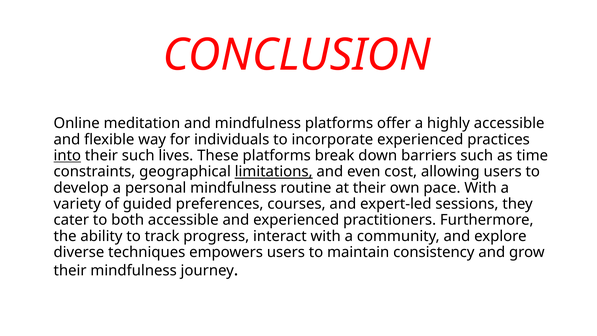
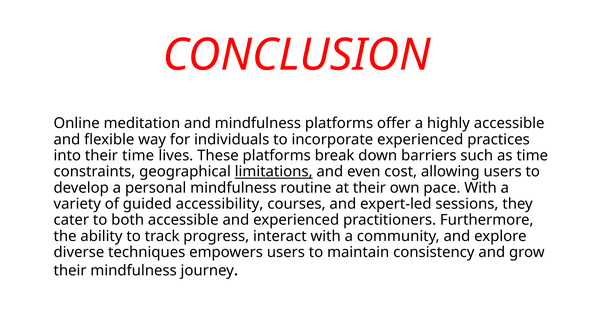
into underline: present -> none (67, 155)
their such: such -> time (138, 155)
preferences: preferences -> accessibility (220, 204)
